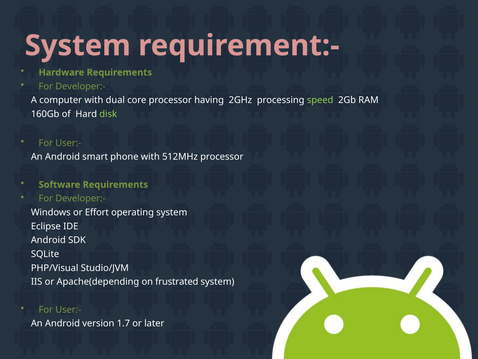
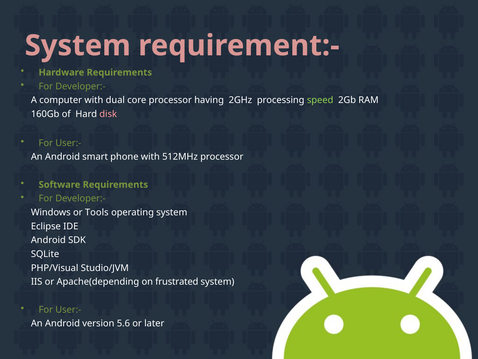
disk colour: light green -> pink (108, 114)
Effort: Effort -> Tools (97, 212)
1.7: 1.7 -> 5.6 (123, 323)
